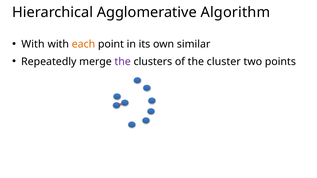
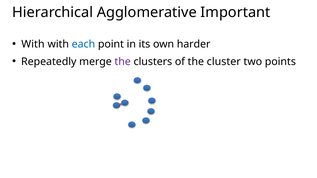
Algorithm: Algorithm -> Important (235, 12)
each colour: orange -> blue (83, 44)
similar: similar -> harder (194, 44)
